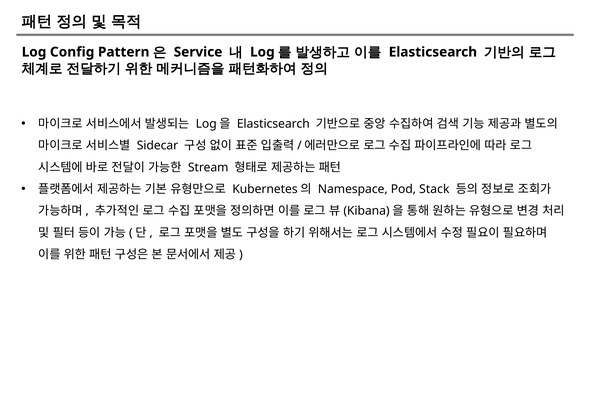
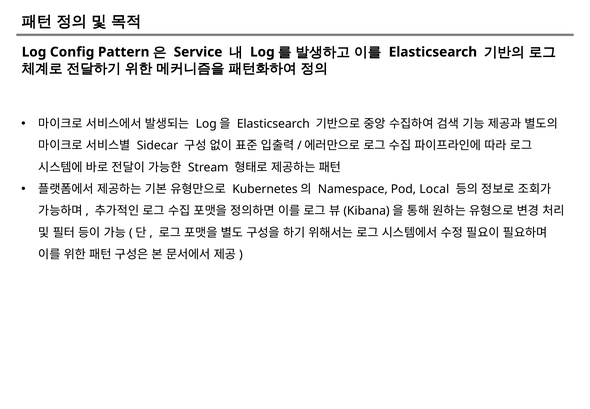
Stack: Stack -> Local (434, 189)
